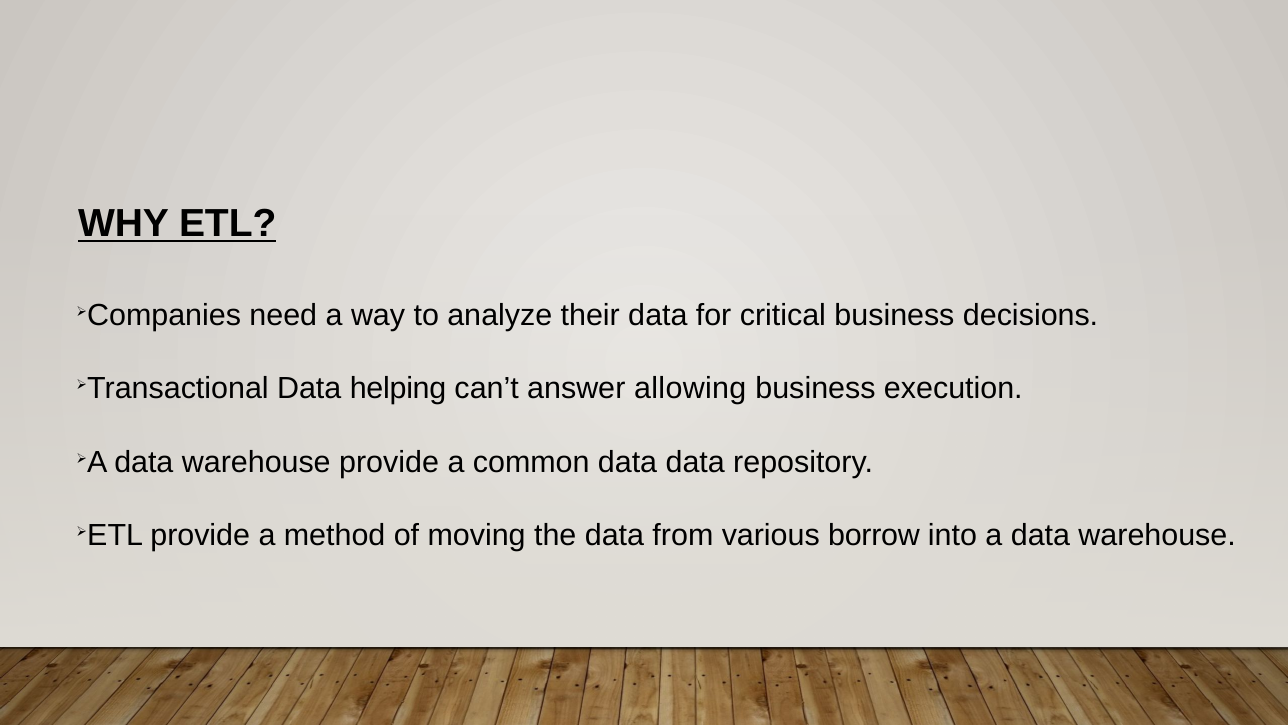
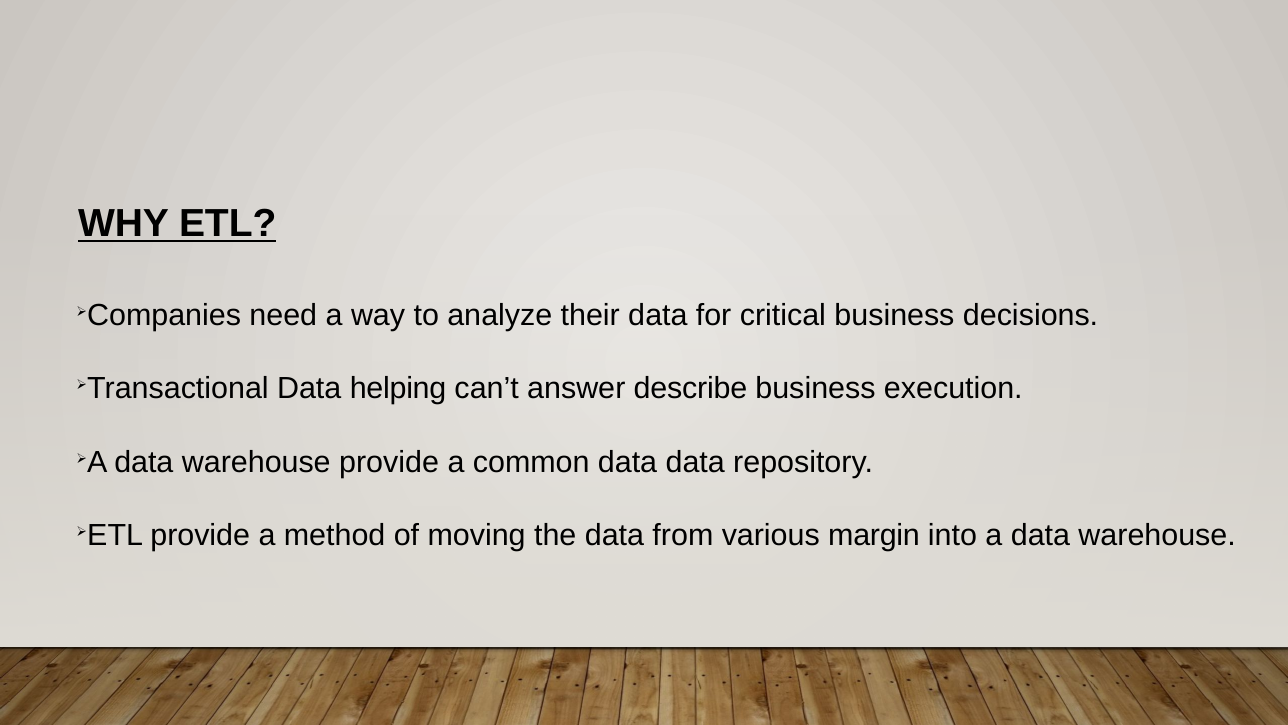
allowing: allowing -> describe (690, 389)
borrow: borrow -> margin (874, 535)
